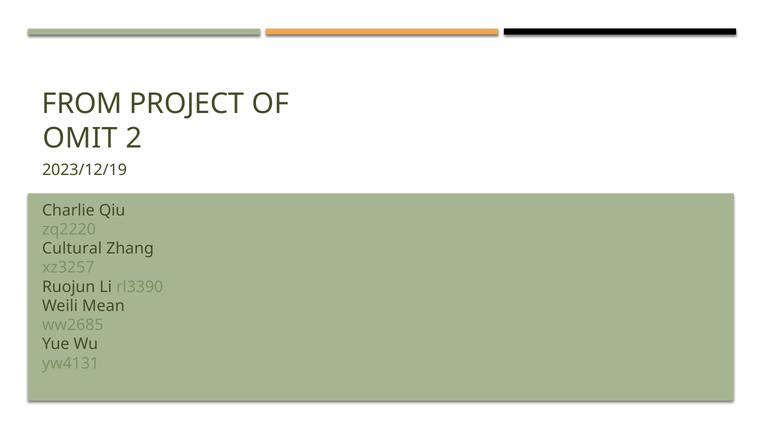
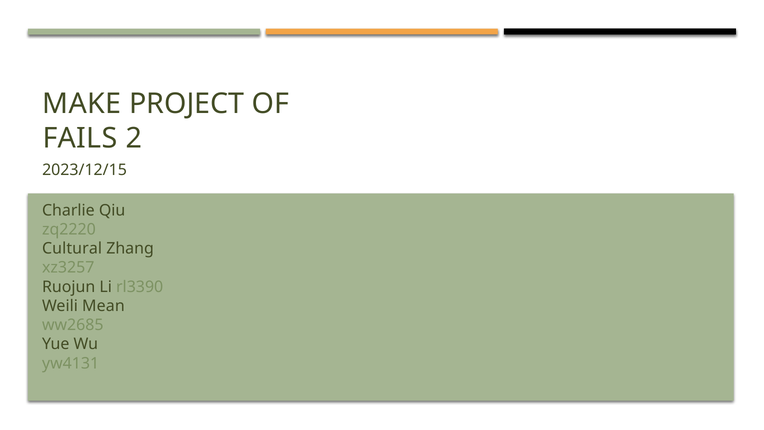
FROM: FROM -> MAKE (82, 104)
OMIT: OMIT -> FAILS (80, 138)
2023/12/19: 2023/12/19 -> 2023/12/15 (85, 170)
